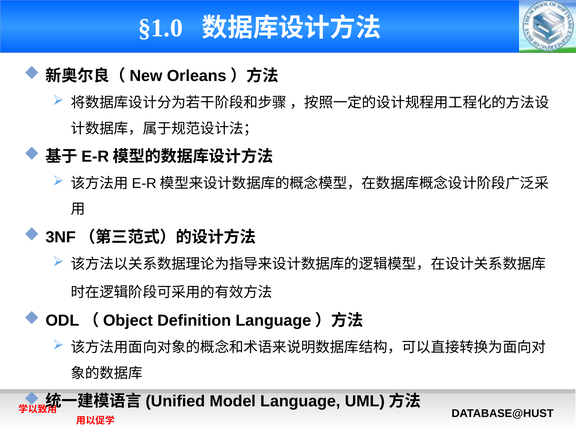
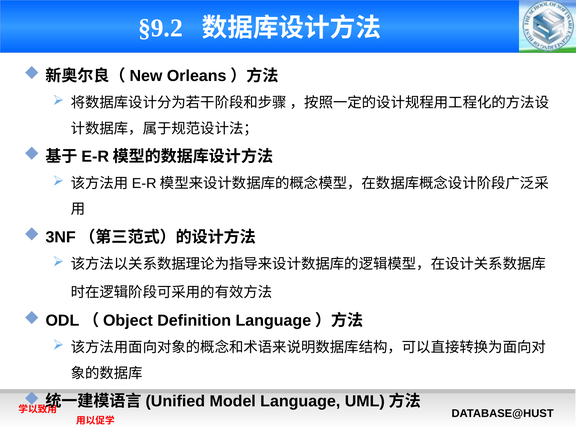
§1.0: §1.0 -> §9.2 (160, 28)
